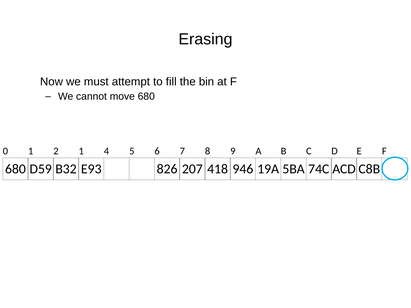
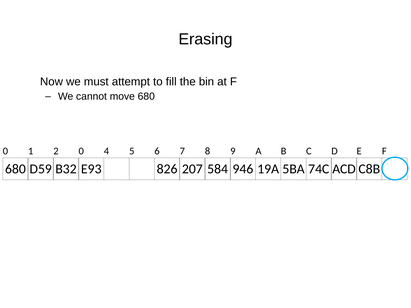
2 1: 1 -> 0 (81, 151)
418: 418 -> 584 (218, 169)
